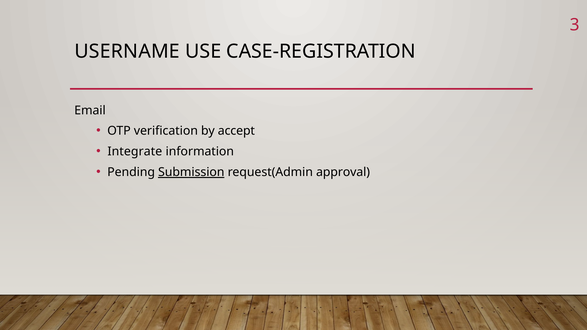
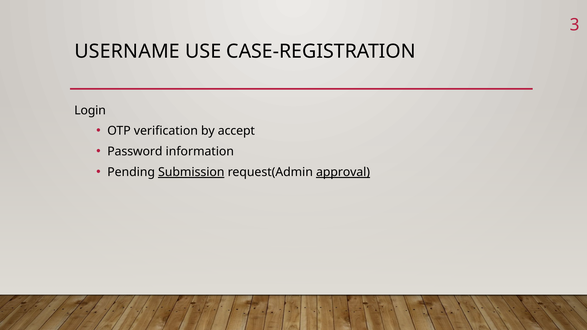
Email: Email -> Login (90, 110)
Integrate: Integrate -> Password (135, 152)
approval underline: none -> present (343, 172)
